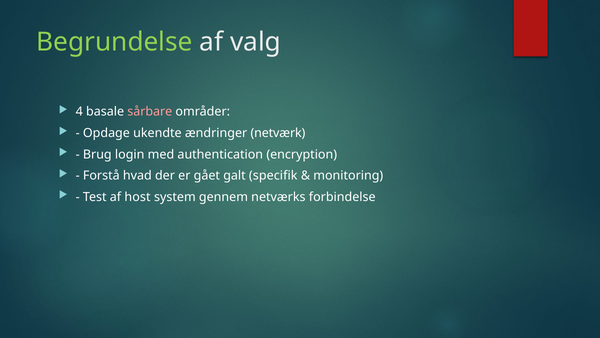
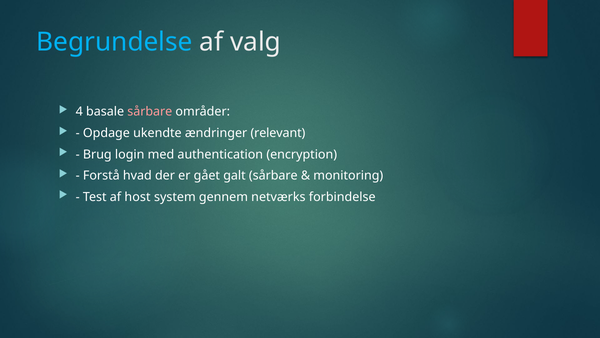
Begrundelse colour: light green -> light blue (114, 42)
netværk: netværk -> relevant (278, 133)
galt specifik: specifik -> sårbare (273, 175)
